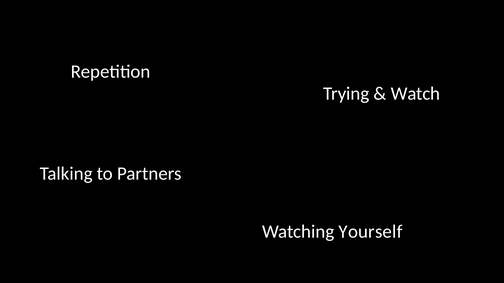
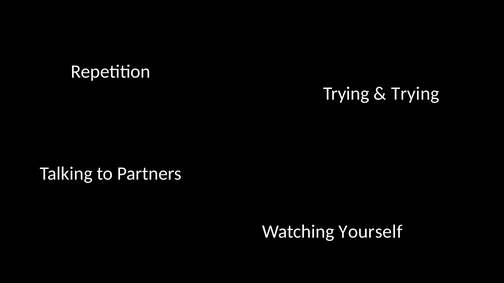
Watch: Watch -> Trying (415, 94)
